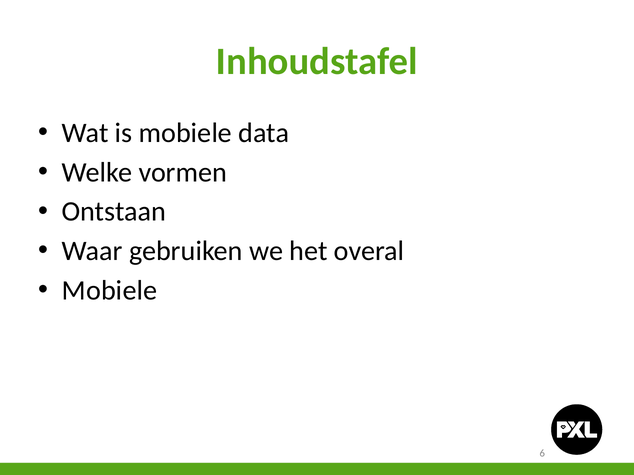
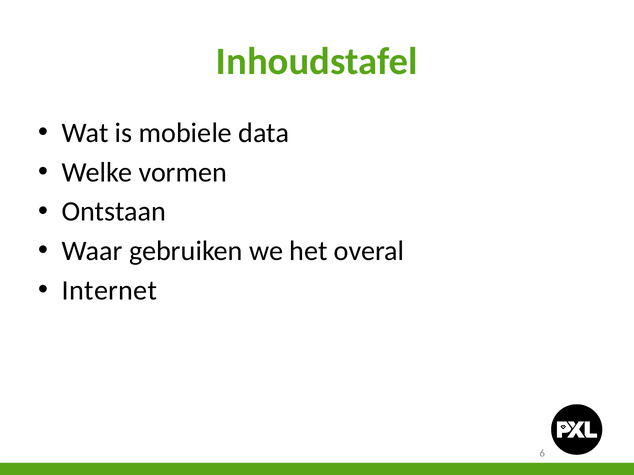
Mobiele: Mobiele -> Internet (110, 291)
